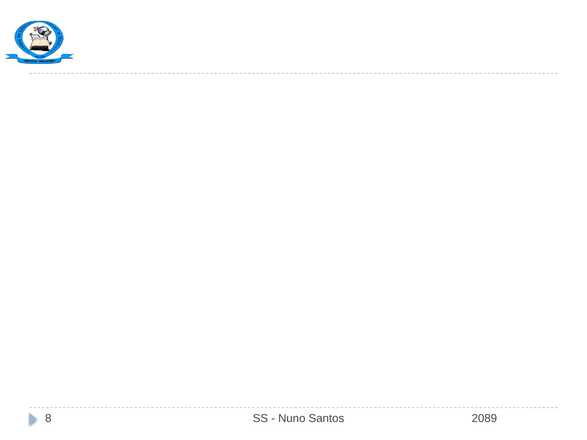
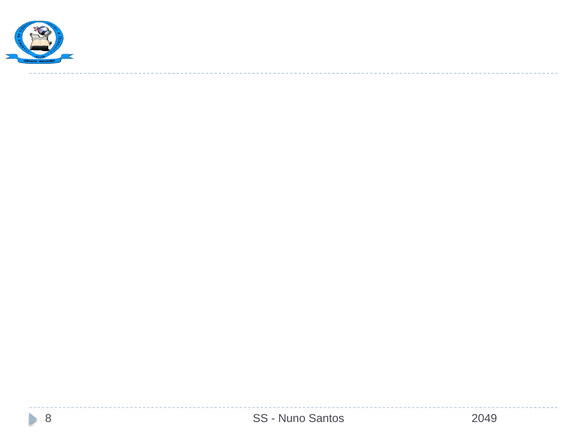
2089: 2089 -> 2049 (484, 419)
